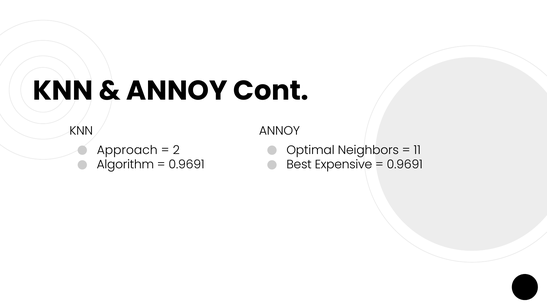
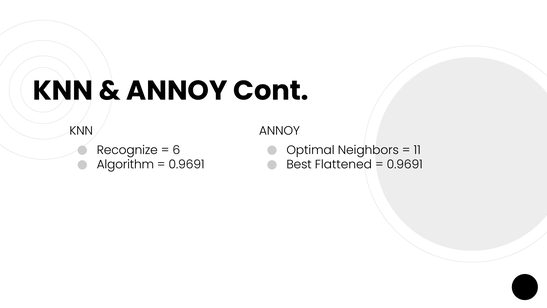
Approach: Approach -> Recognize (127, 150)
2: 2 -> 6 (176, 150)
Expensive: Expensive -> Flattened (343, 164)
